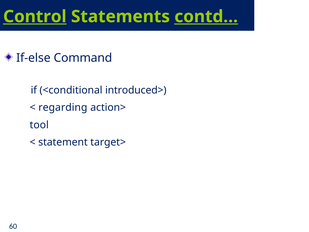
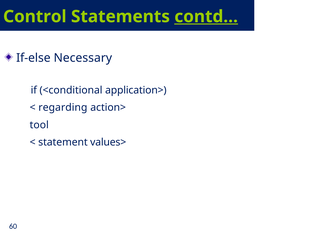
Control underline: present -> none (35, 17)
Command: Command -> Necessary (83, 58)
introduced>: introduced> -> application> (136, 90)
target>: target> -> values> (108, 142)
